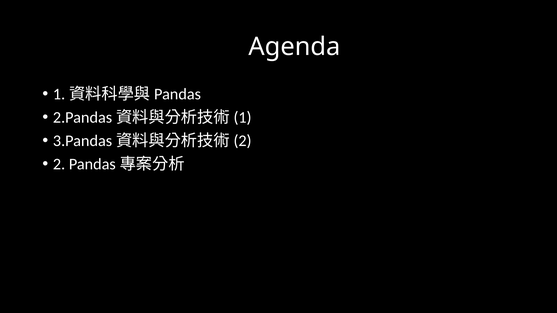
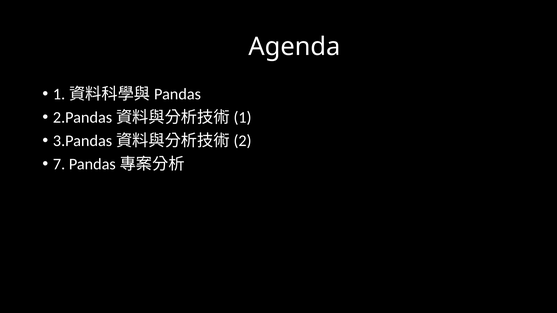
2: 2 -> 7 (59, 164)
